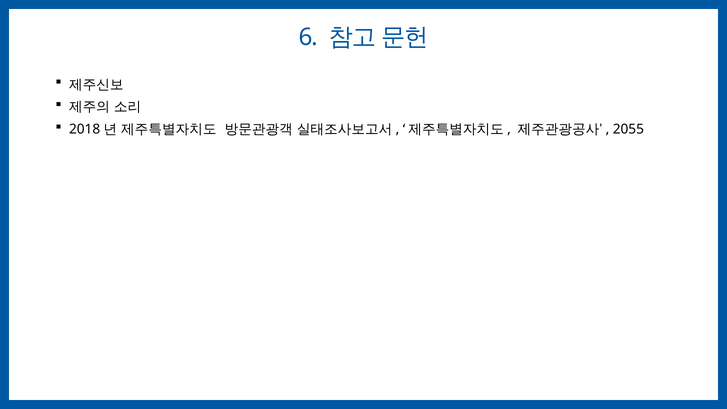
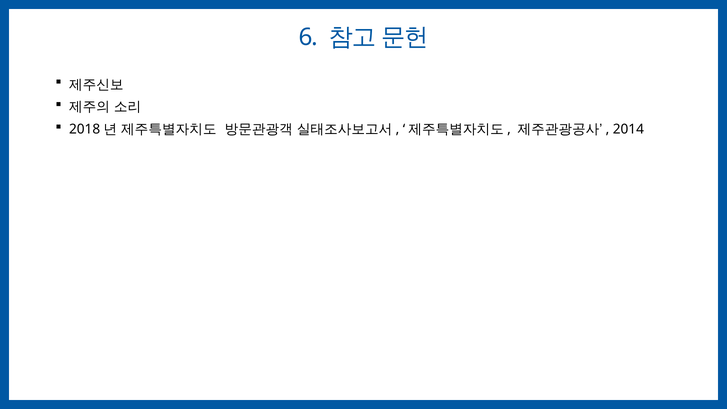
2055: 2055 -> 2014 (628, 129)
